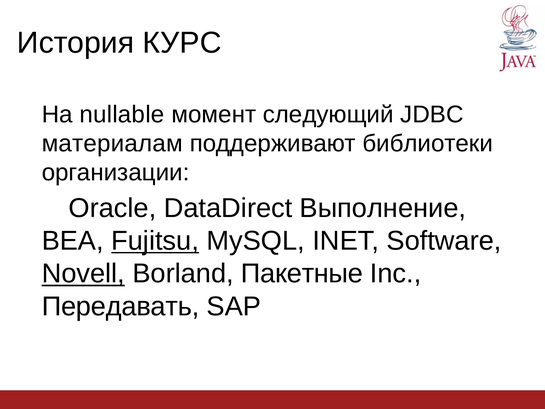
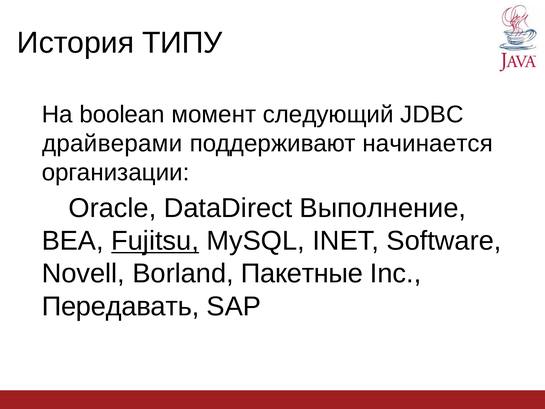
КУРС: КУРС -> ТИПУ (182, 43)
nullable: nullable -> boolean (122, 114)
материалам: материалам -> драйверами (112, 143)
библиотеки: библиотеки -> начинается (428, 143)
Novell underline: present -> none (83, 273)
